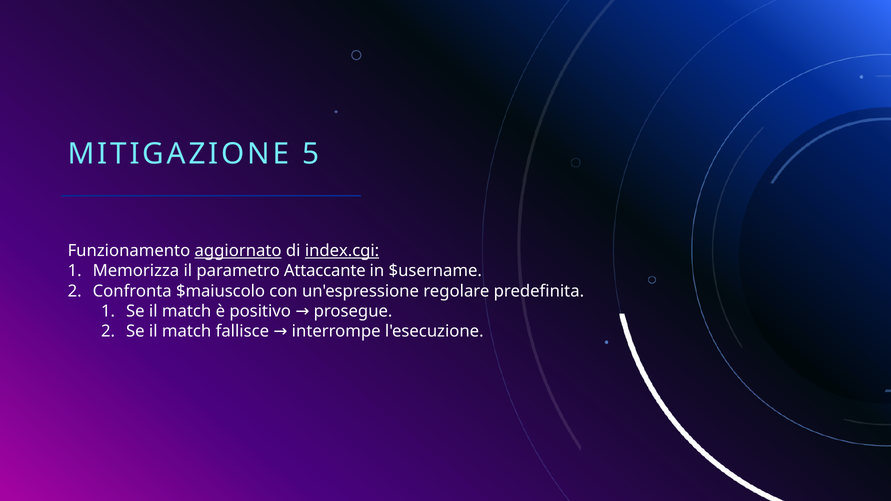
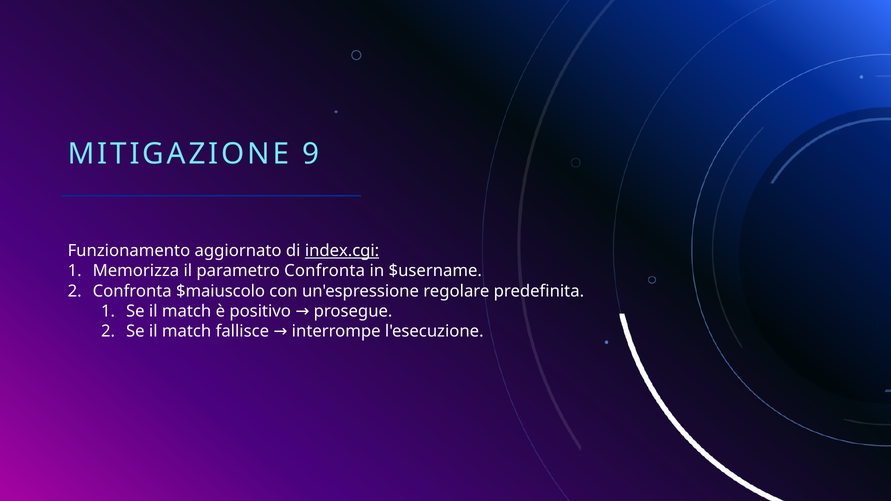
5: 5 -> 9 (311, 154)
aggiornato underline: present -> none (238, 251)
parametro Attaccante: Attaccante -> Confronta (325, 271)
